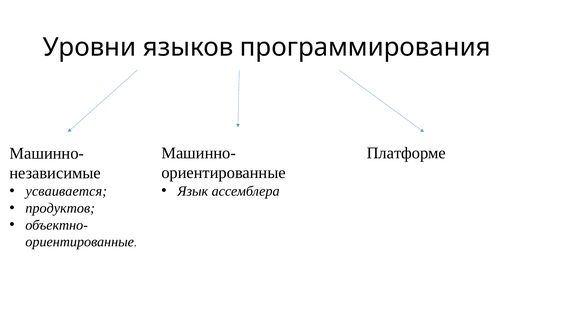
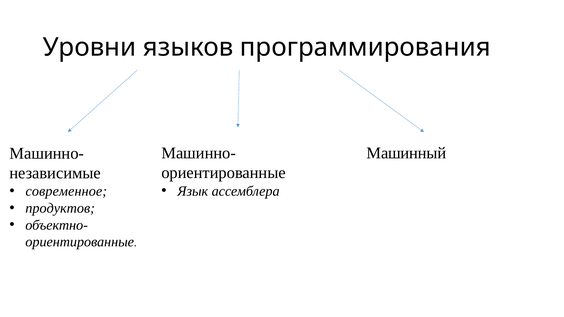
Платформе: Платформе -> Машинный (406, 153)
усваивается: усваивается -> современное (66, 191)
